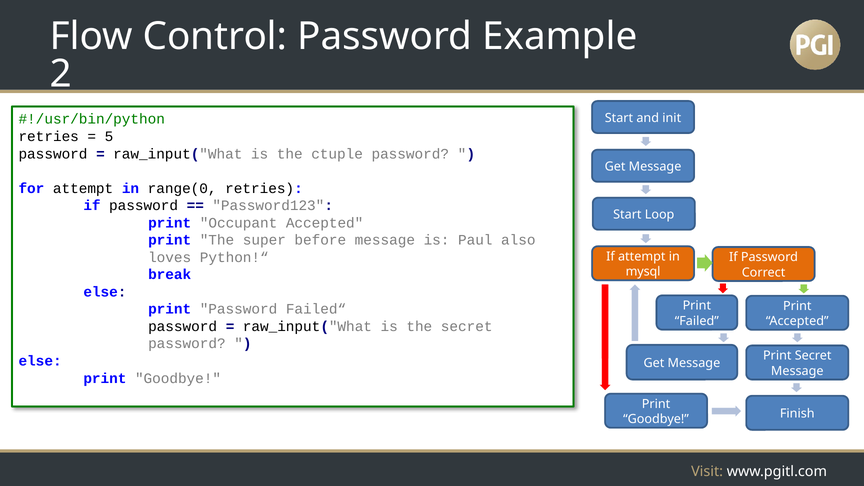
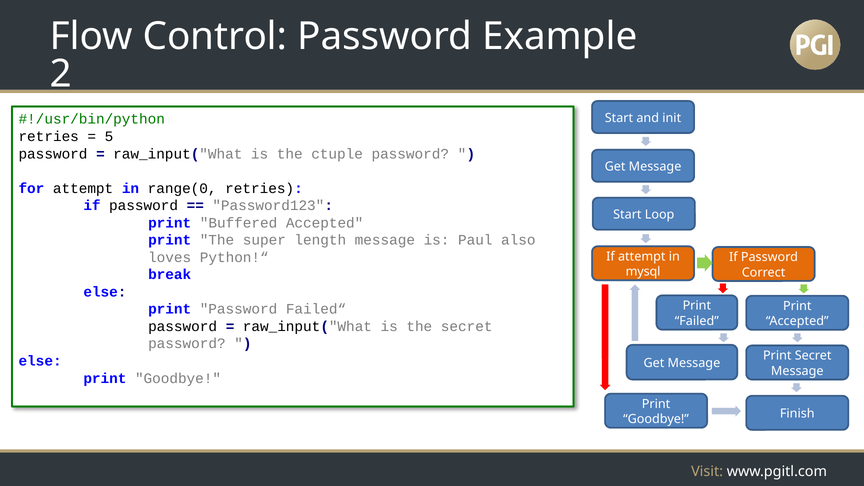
Occupant: Occupant -> Buffered (239, 223)
before: before -> length (320, 240)
